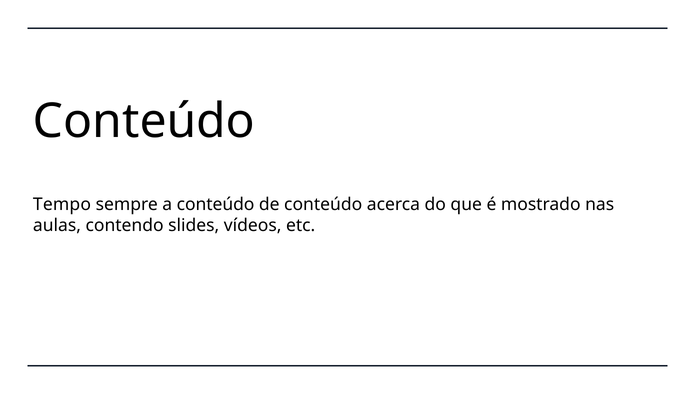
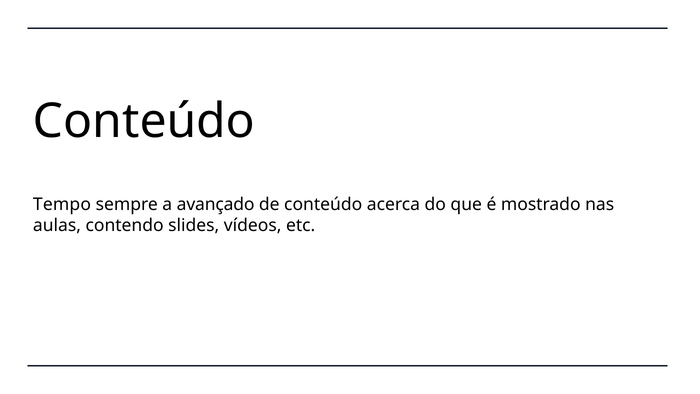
a conteúdo: conteúdo -> avançado (216, 204)
